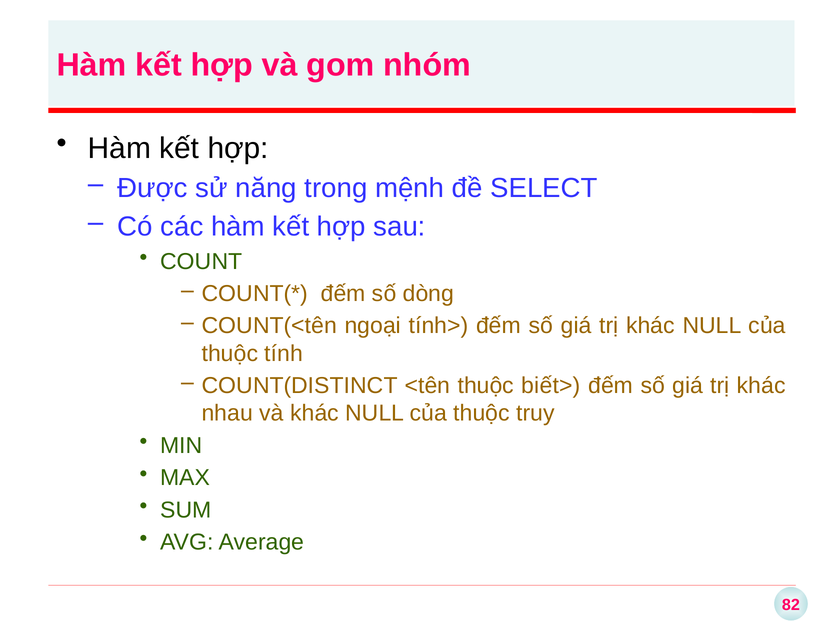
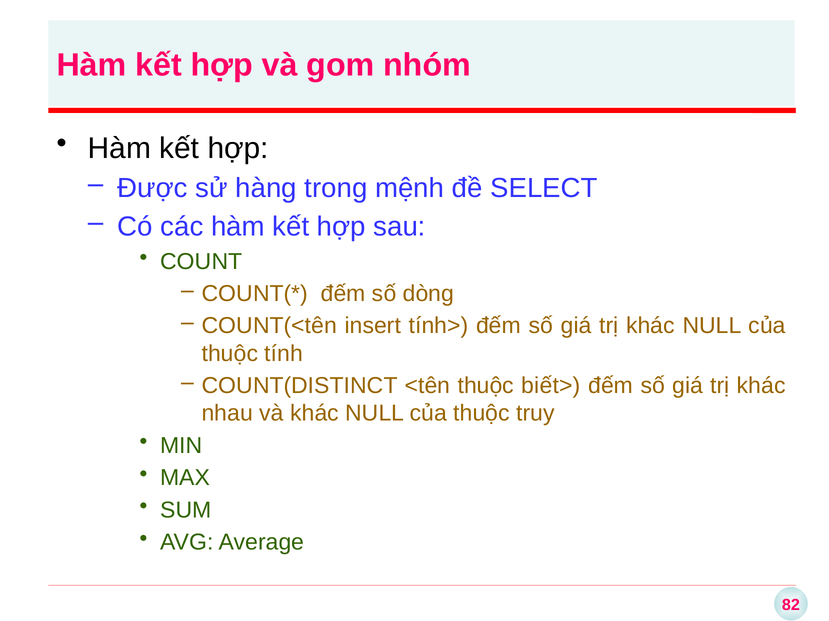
năng: năng -> hàng (266, 188)
ngoại: ngoại -> insert (373, 326)
